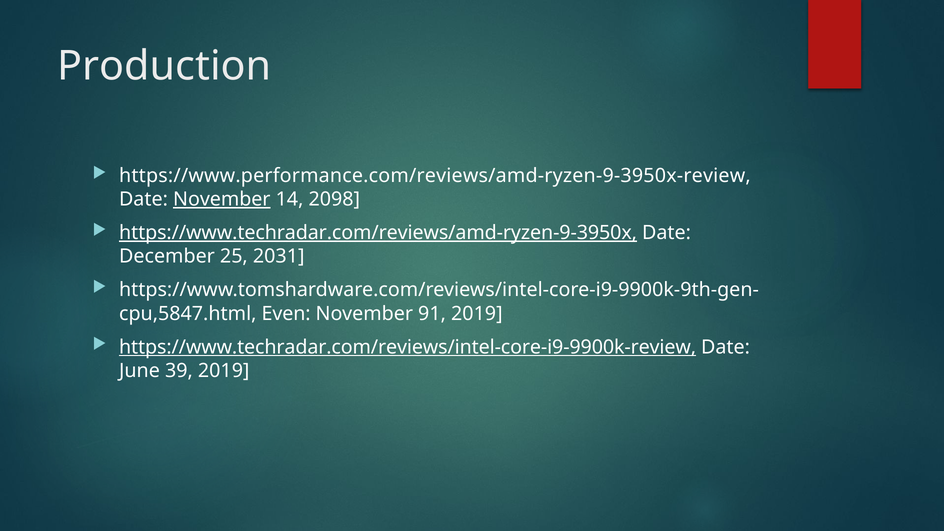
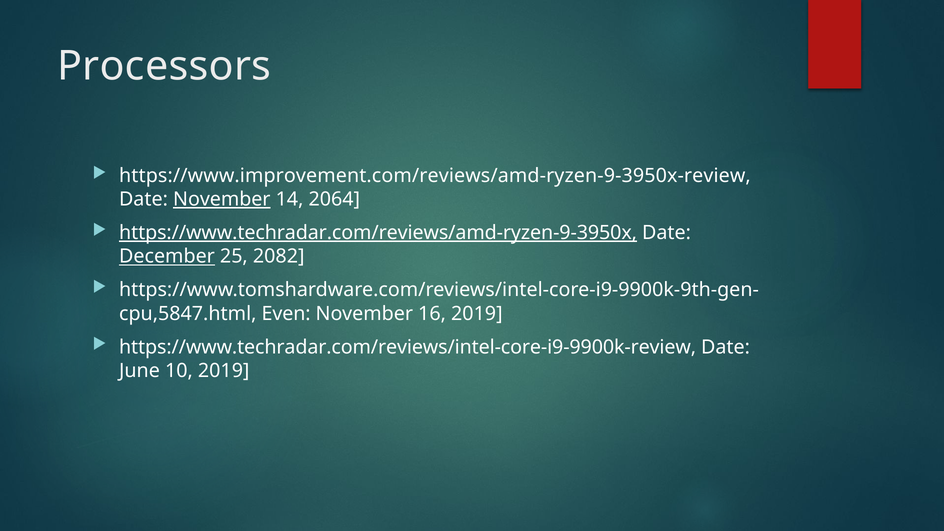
Production: Production -> Processors (164, 66)
https://www.performance.com/reviews/amd-ryzen-9-3950x-review: https://www.performance.com/reviews/amd-ryzen-9-3950x-review -> https://www.improvement.com/reviews/amd-ryzen-9-3950x-review (435, 176)
2098: 2098 -> 2064 (334, 199)
December underline: none -> present (167, 256)
2031: 2031 -> 2082 (279, 256)
91: 91 -> 16 (432, 314)
https://www.techradar.com/reviews/intel-core-i9-9900k-review underline: present -> none (408, 347)
39: 39 -> 10 (179, 371)
